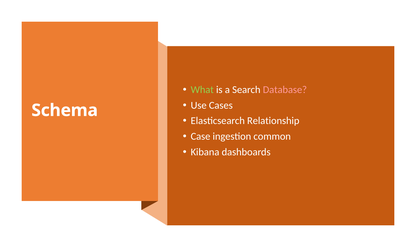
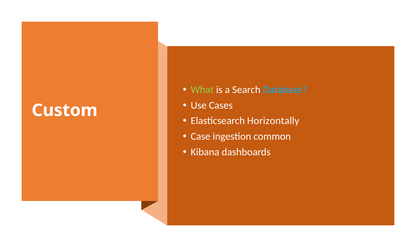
Database colour: pink -> light blue (285, 90)
Schema: Schema -> Custom (65, 110)
Relationship: Relationship -> Horizontally (273, 121)
